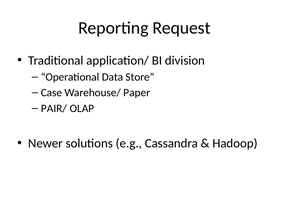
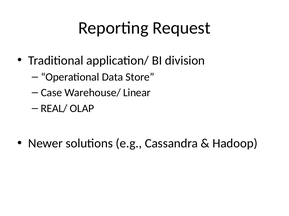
Paper: Paper -> Linear (137, 93)
PAIR/: PAIR/ -> REAL/ (54, 109)
